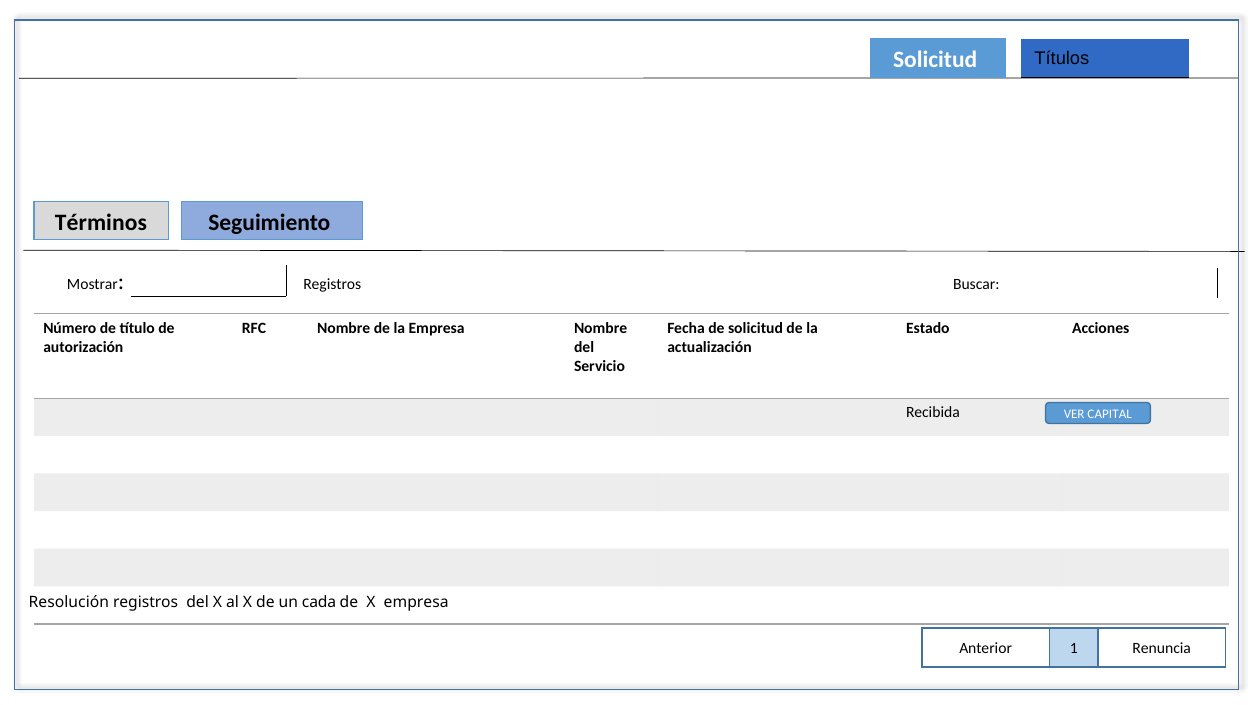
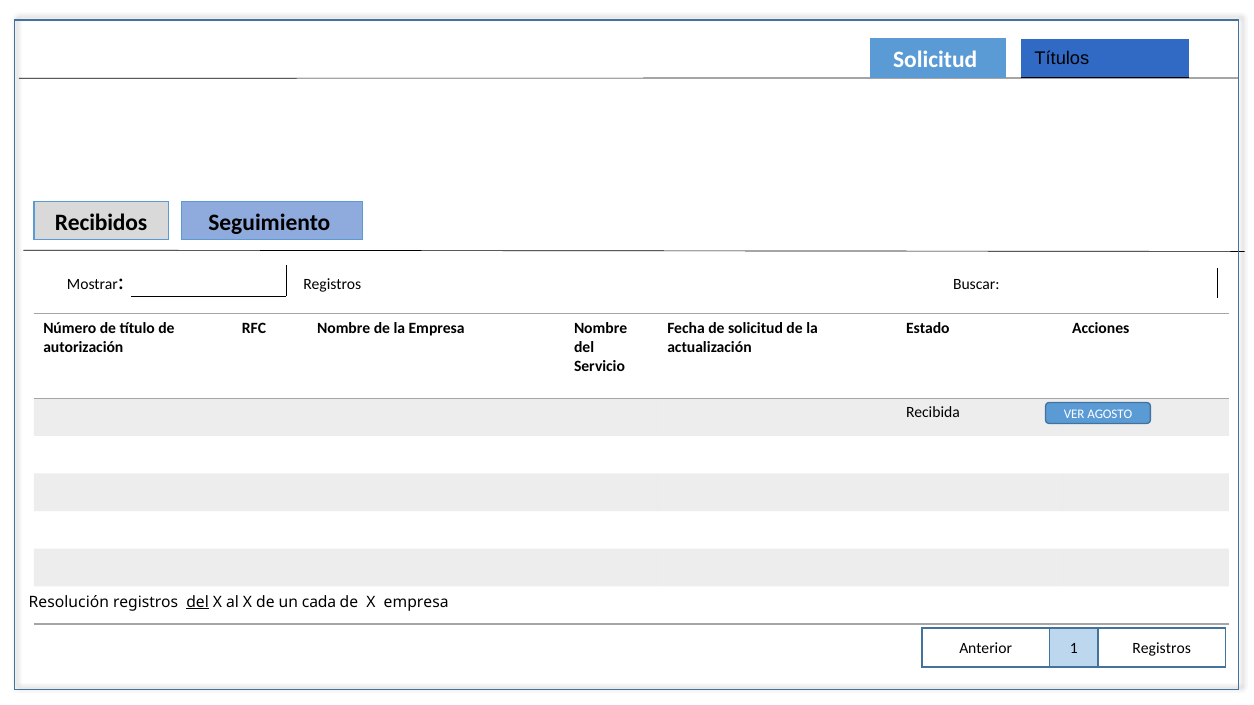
Términos: Términos -> Recibidos (101, 222)
CAPITAL: CAPITAL -> AGOSTO (1110, 414)
del underline: none -> present (198, 602)
Renuncia: Renuncia -> Registros (1162, 649)
